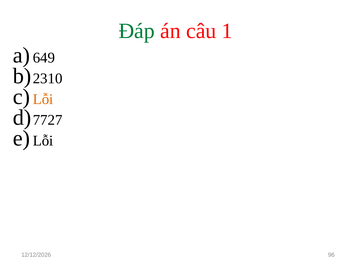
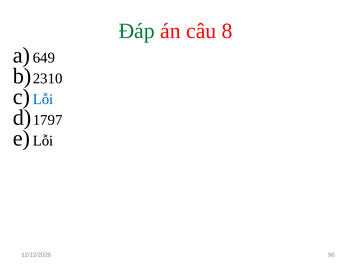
1: 1 -> 8 (227, 31)
Lỗi colour: orange -> blue (43, 99)
7727: 7727 -> 1797 (48, 120)
